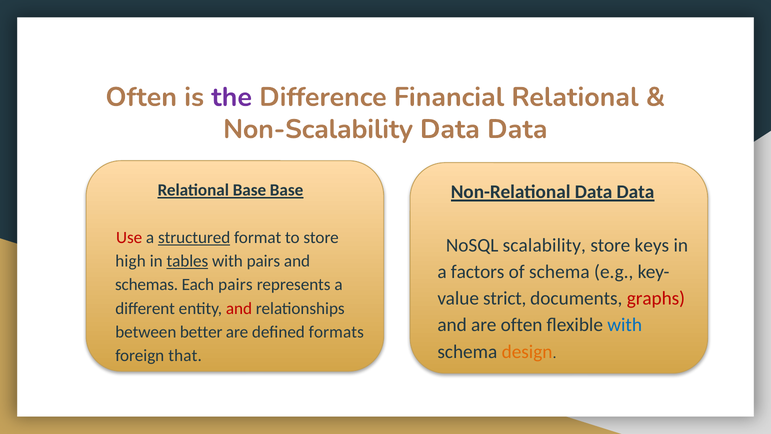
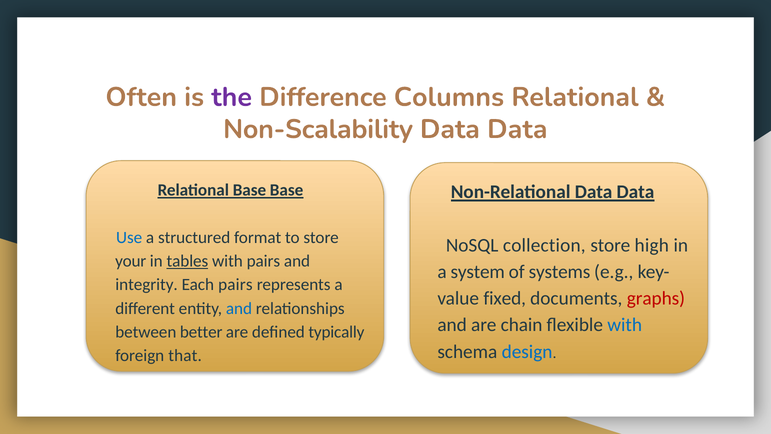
Financial: Financial -> Columns (449, 97)
Use colour: red -> blue (129, 237)
structured underline: present -> none (194, 237)
scalability: scalability -> collection (544, 245)
keys: keys -> high (652, 245)
high: high -> your (131, 261)
factors: factors -> system (478, 272)
of schema: schema -> systems (560, 272)
schemas: schemas -> integrity (147, 285)
strict: strict -> fixed (505, 298)
and colour: red -> blue (239, 308)
are often: often -> chain (522, 325)
formats: formats -> typically (336, 332)
design colour: orange -> blue (527, 351)
